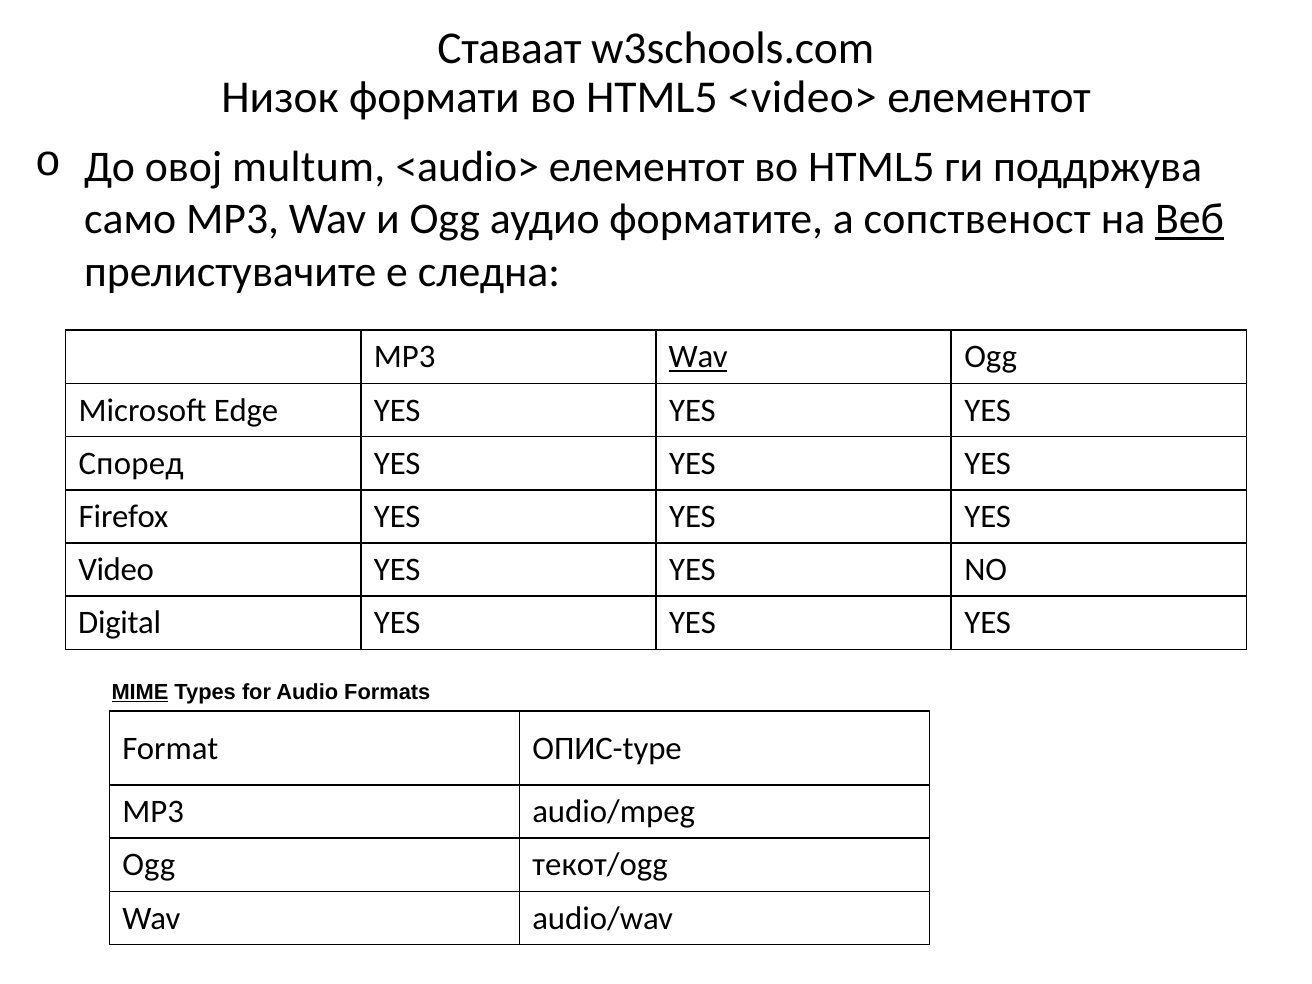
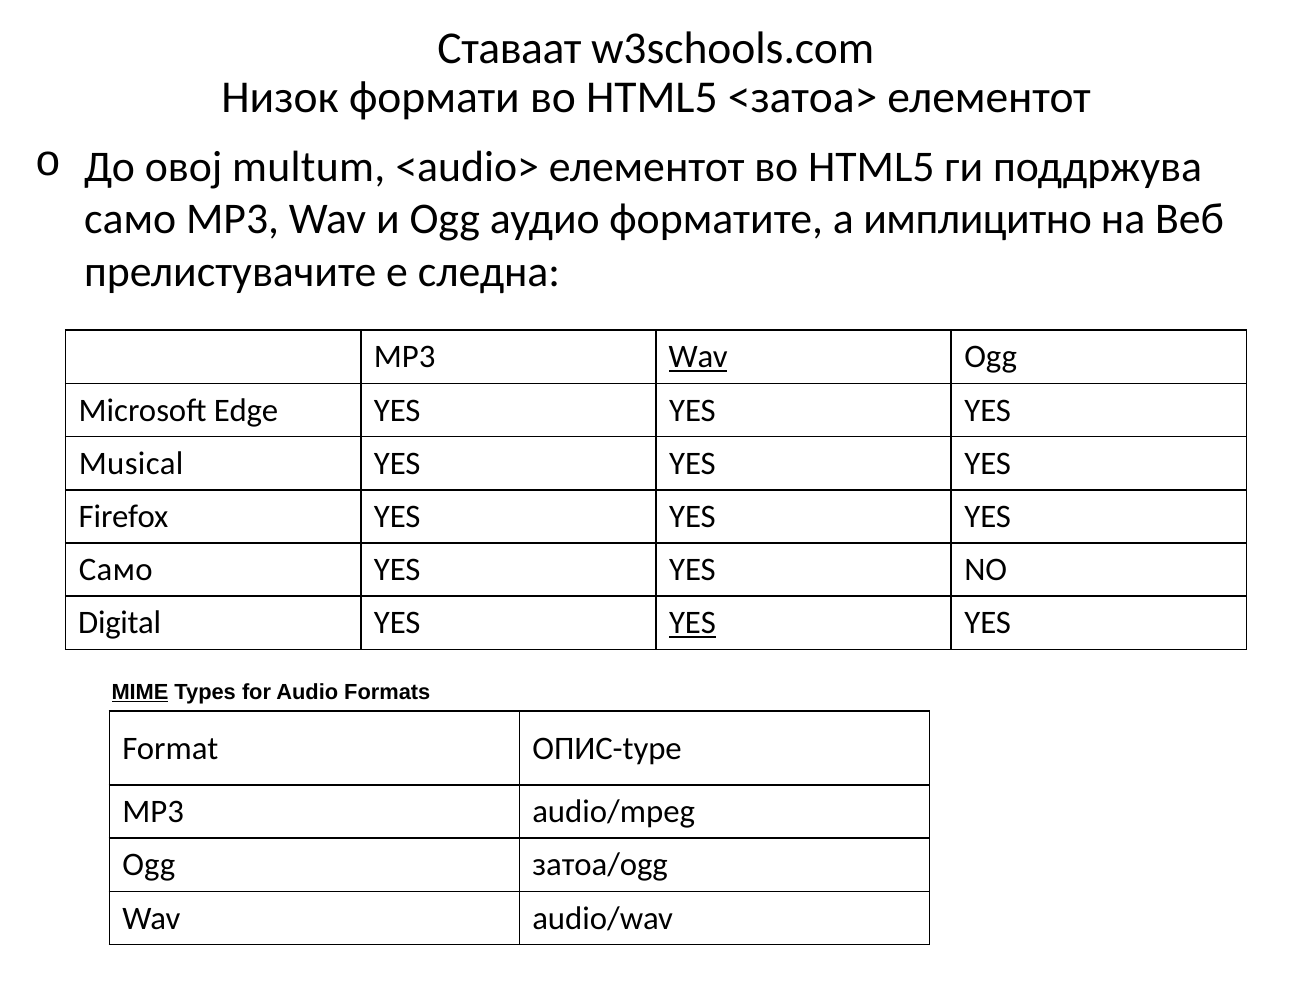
<video>: <video> -> <затоа> (803, 97)
сопственост: сопственост -> имплицитно (978, 220)
Веб underline: present -> none (1190, 220)
Според: Според -> Musical (131, 464)
Video: Video -> Само (116, 570)
YES underline: none -> present (692, 623)
текот/ogg: текот/ogg -> затоа/ogg (600, 865)
